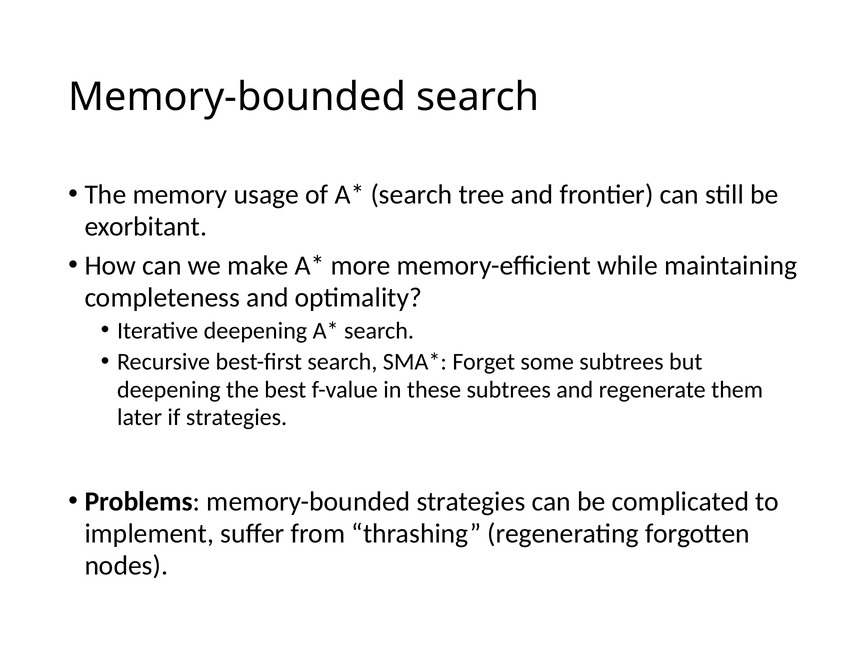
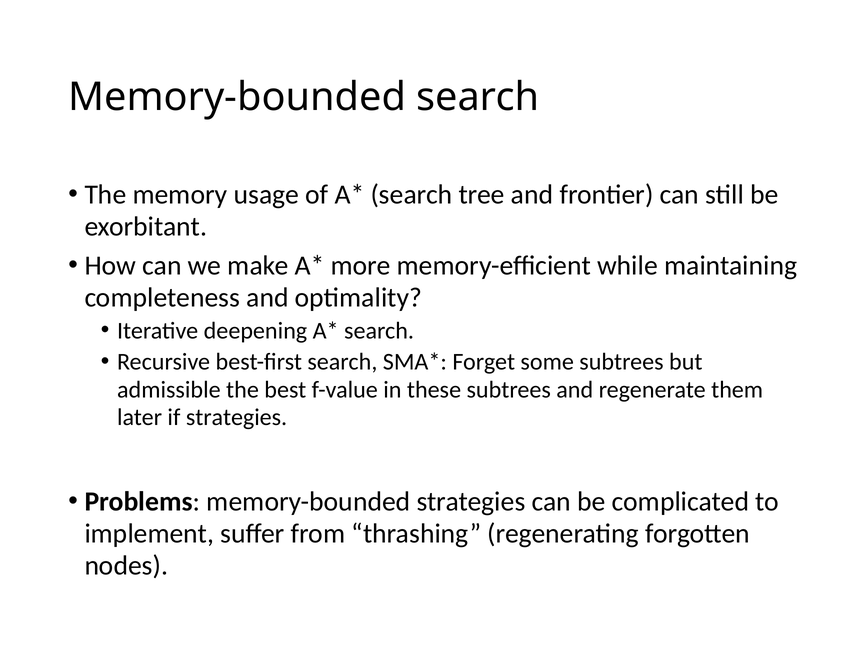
deepening: deepening -> admissible (169, 390)
